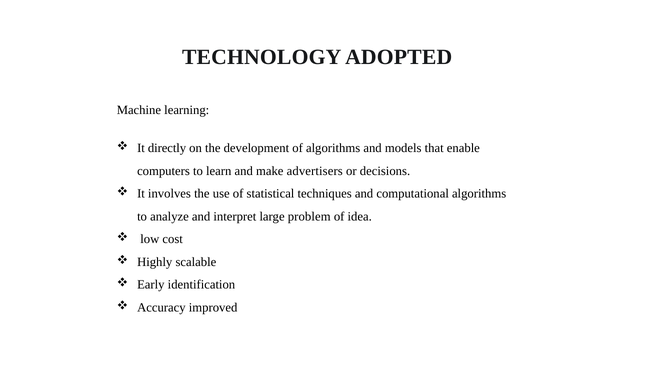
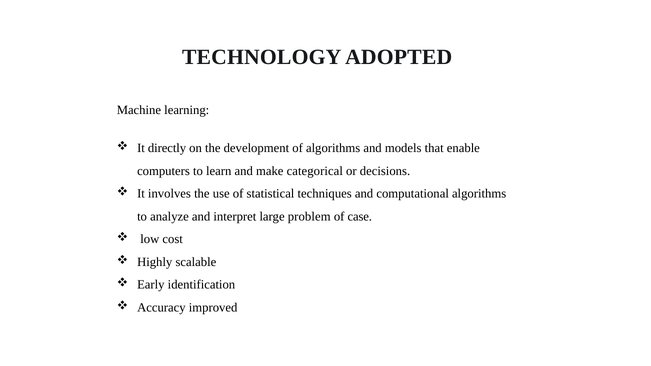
advertisers: advertisers -> categorical (315, 171)
idea: idea -> case (360, 217)
